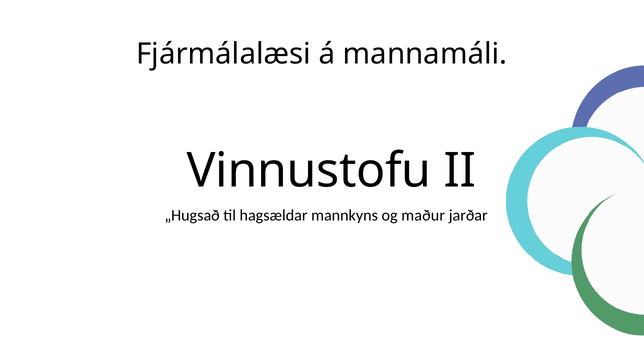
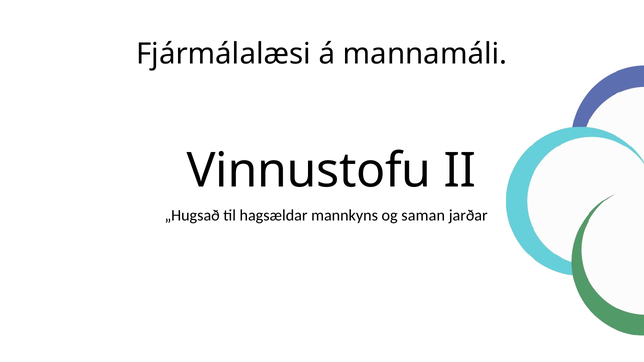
maður: maður -> saman (423, 216)
